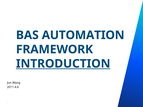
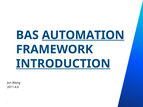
AUTOMATION underline: none -> present (83, 35)
